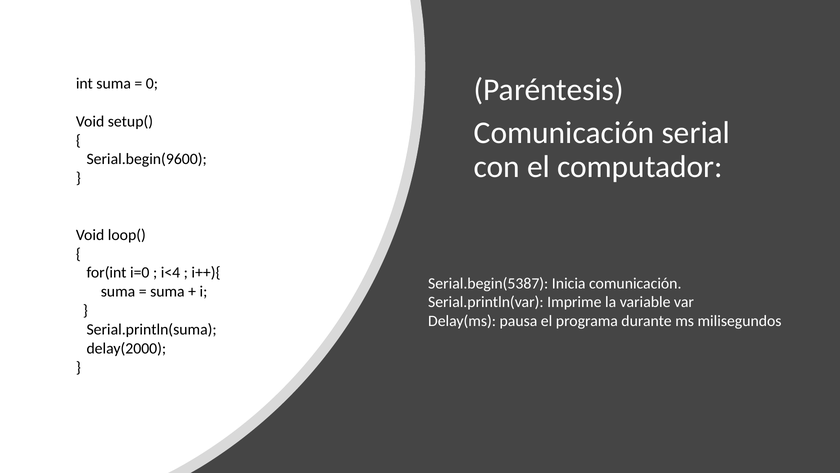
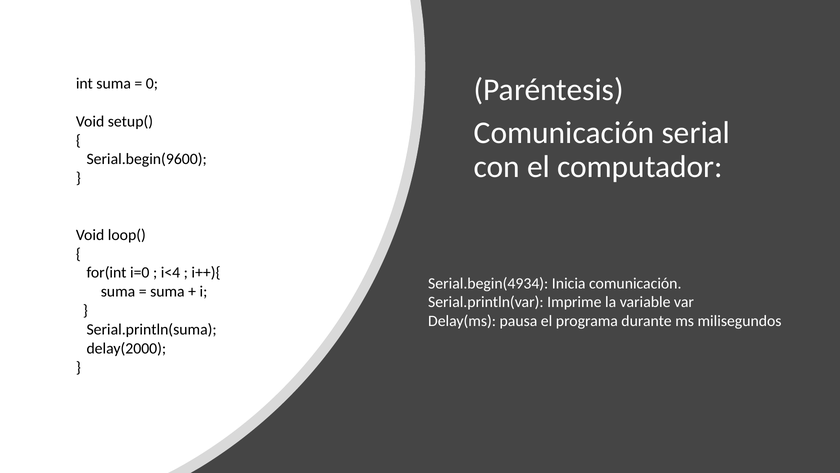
Serial.begin(5387: Serial.begin(5387 -> Serial.begin(4934 (488, 283)
